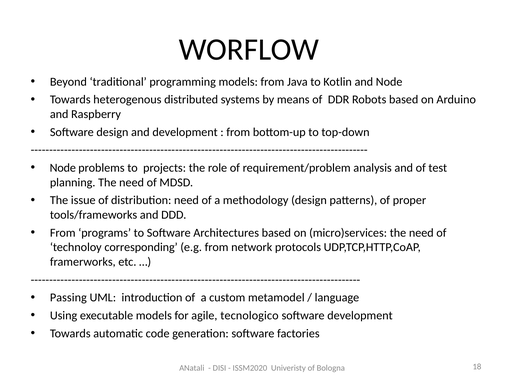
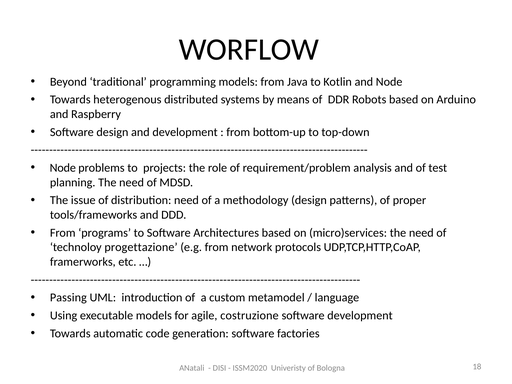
corresponding: corresponding -> progettazione (141, 247)
tecnologico: tecnologico -> costruzione (249, 316)
